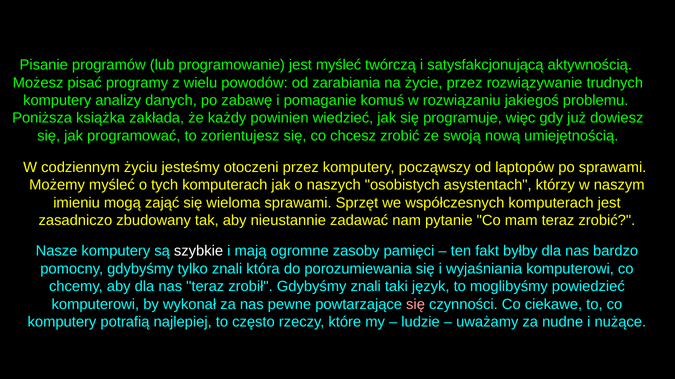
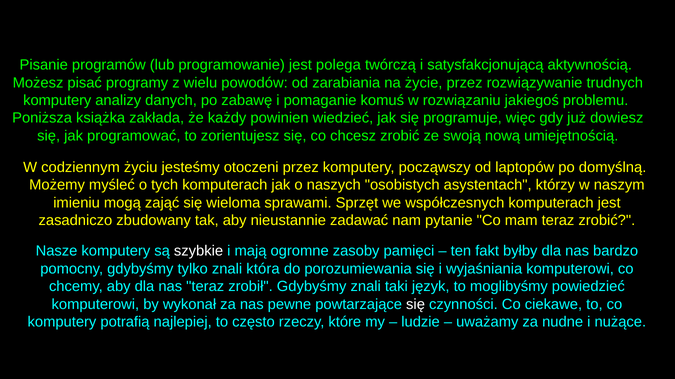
jest myśleć: myśleć -> polega (338, 65)
po sprawami: sprawami -> domyślną (613, 168)
się colour: pink -> white (416, 305)
